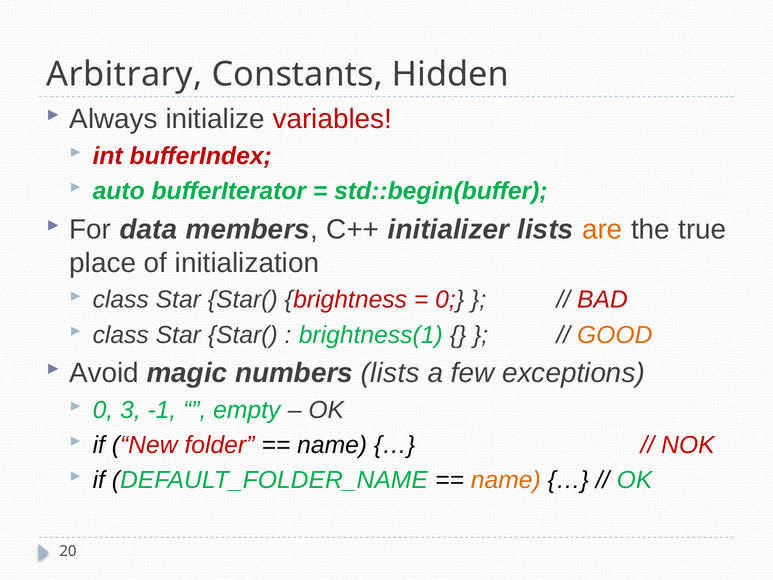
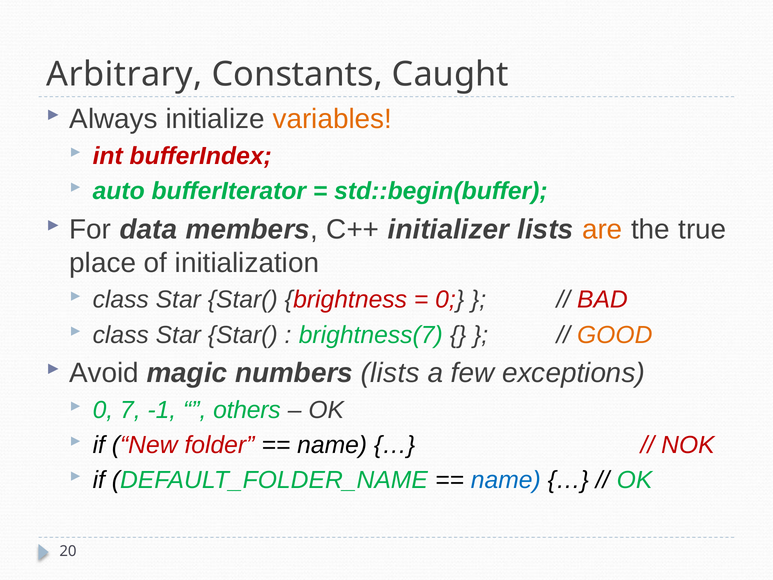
Hidden: Hidden -> Caught (450, 75)
variables colour: red -> orange (332, 119)
brightness(1: brightness(1 -> brightness(7 (371, 335)
3: 3 -> 7 (130, 410)
empty: empty -> others (247, 410)
name colour: orange -> blue (506, 480)
